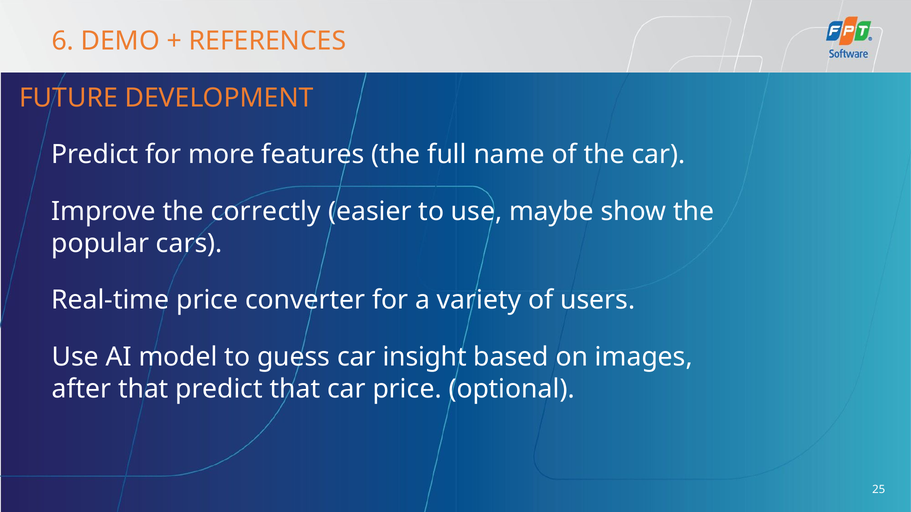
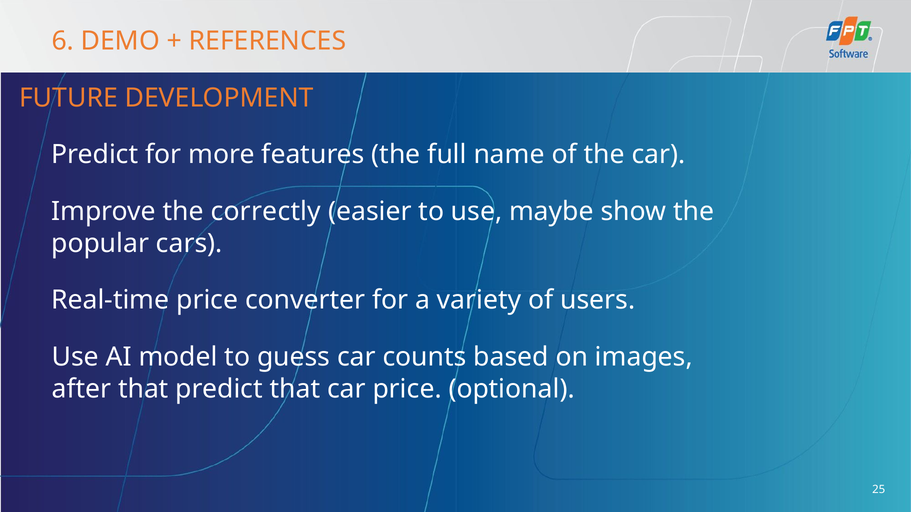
insight: insight -> counts (425, 357)
